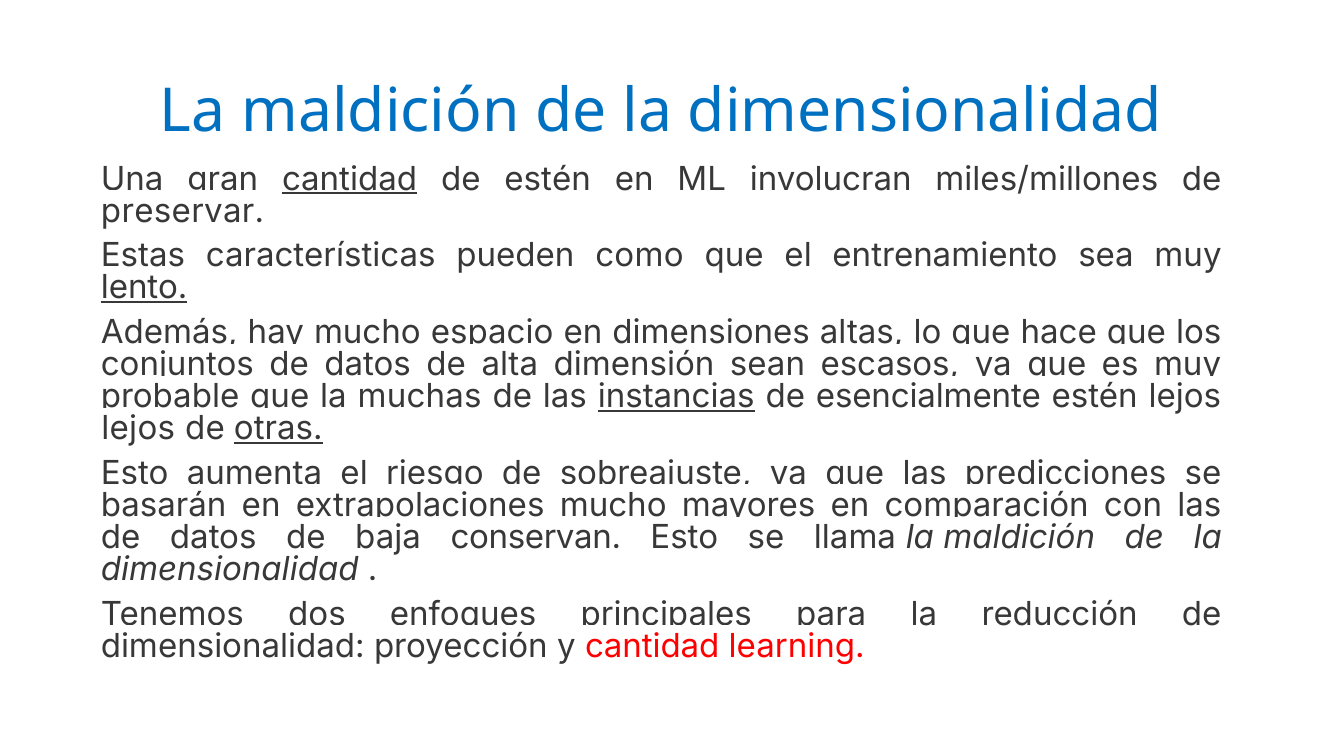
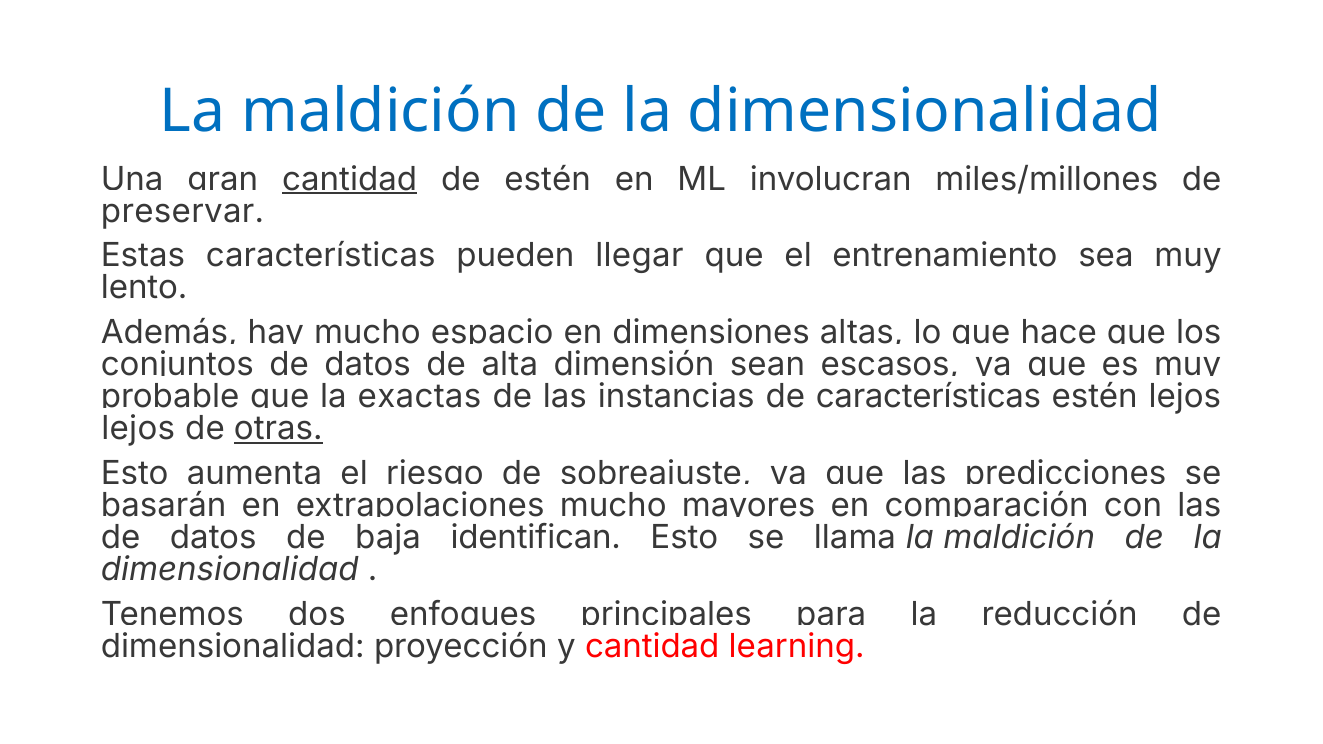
como: como -> llegar (639, 256)
lento underline: present -> none (144, 288)
muchas: muchas -> exactas (420, 397)
instancias underline: present -> none (676, 397)
de esencialmente: esencialmente -> características (928, 397)
conservan: conservan -> identifican (536, 538)
